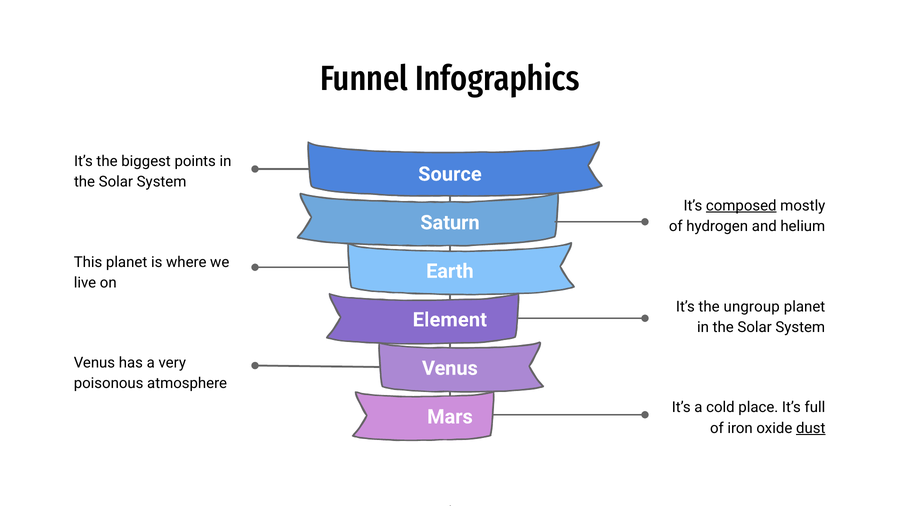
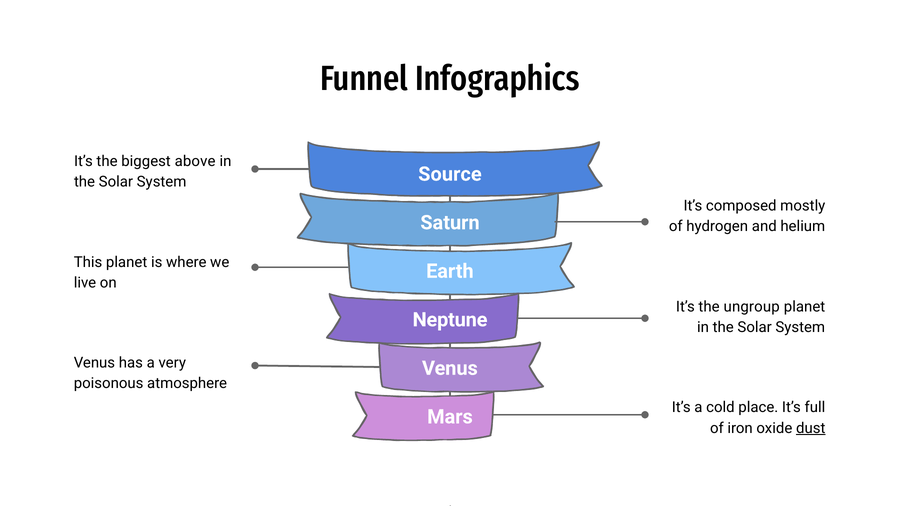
points: points -> above (195, 161)
composed underline: present -> none (741, 206)
Element: Element -> Neptune (450, 320)
